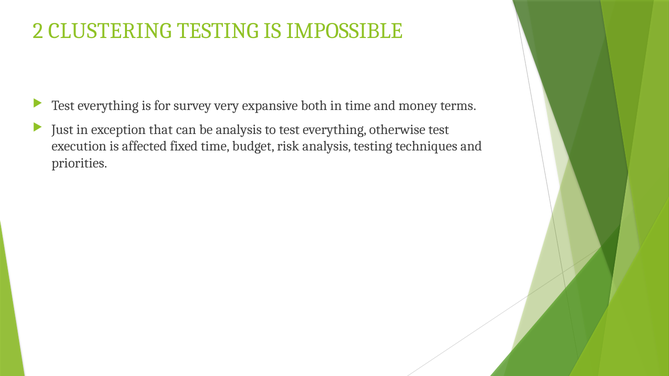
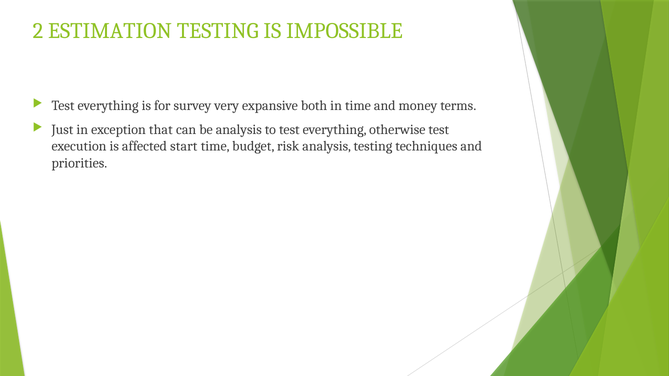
CLUSTERING: CLUSTERING -> ESTIMATION (110, 31)
fixed: fixed -> start (184, 146)
